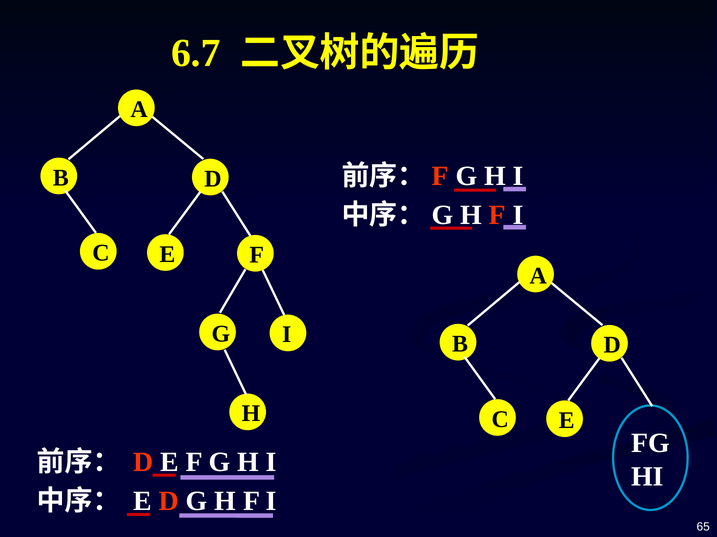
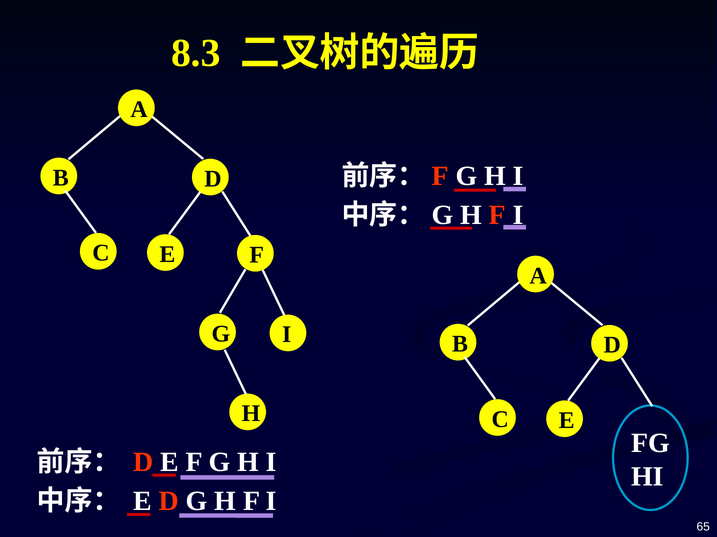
6.7: 6.7 -> 8.3 (196, 53)
